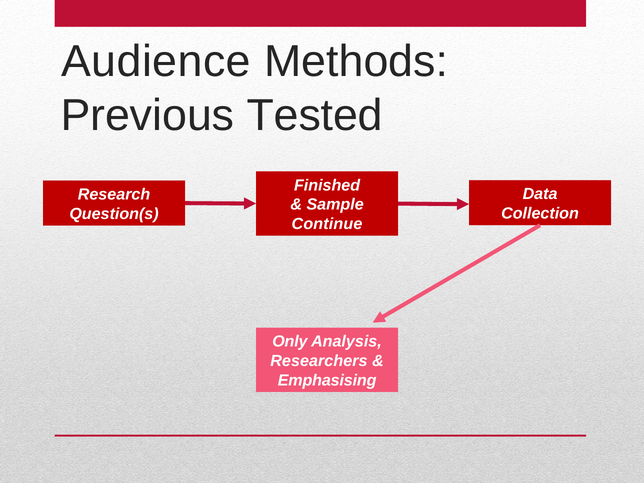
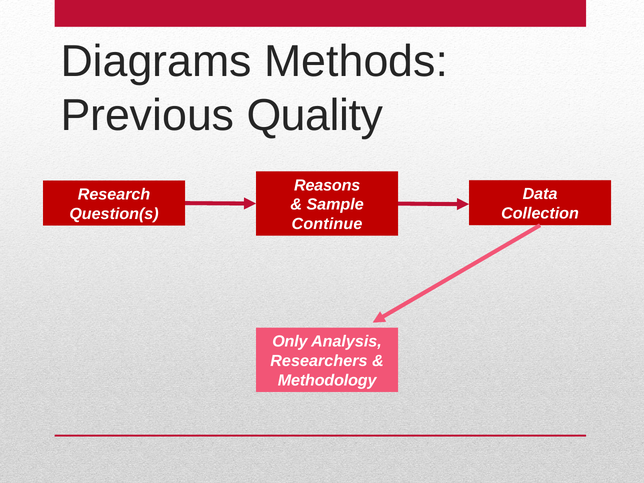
Audience: Audience -> Diagrams (156, 62)
Tested: Tested -> Quality (315, 115)
Finished: Finished -> Reasons (327, 185)
Emphasising: Emphasising -> Methodology (327, 380)
